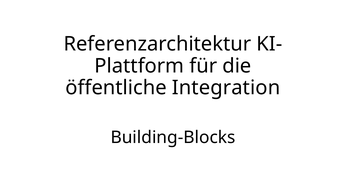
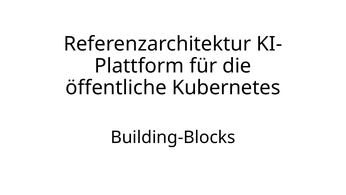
Integration: Integration -> Kubernetes (226, 88)
